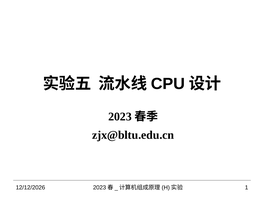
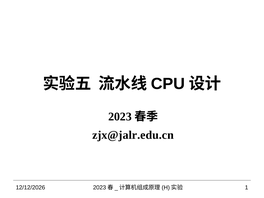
zjx@bltu.edu.cn: zjx@bltu.edu.cn -> zjx@jalr.edu.cn (133, 135)
